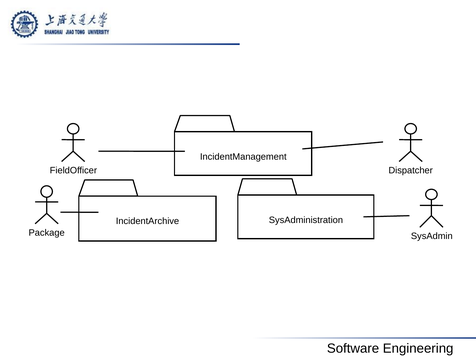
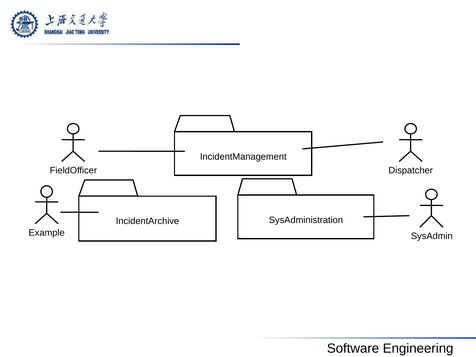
Package: Package -> Example (47, 233)
